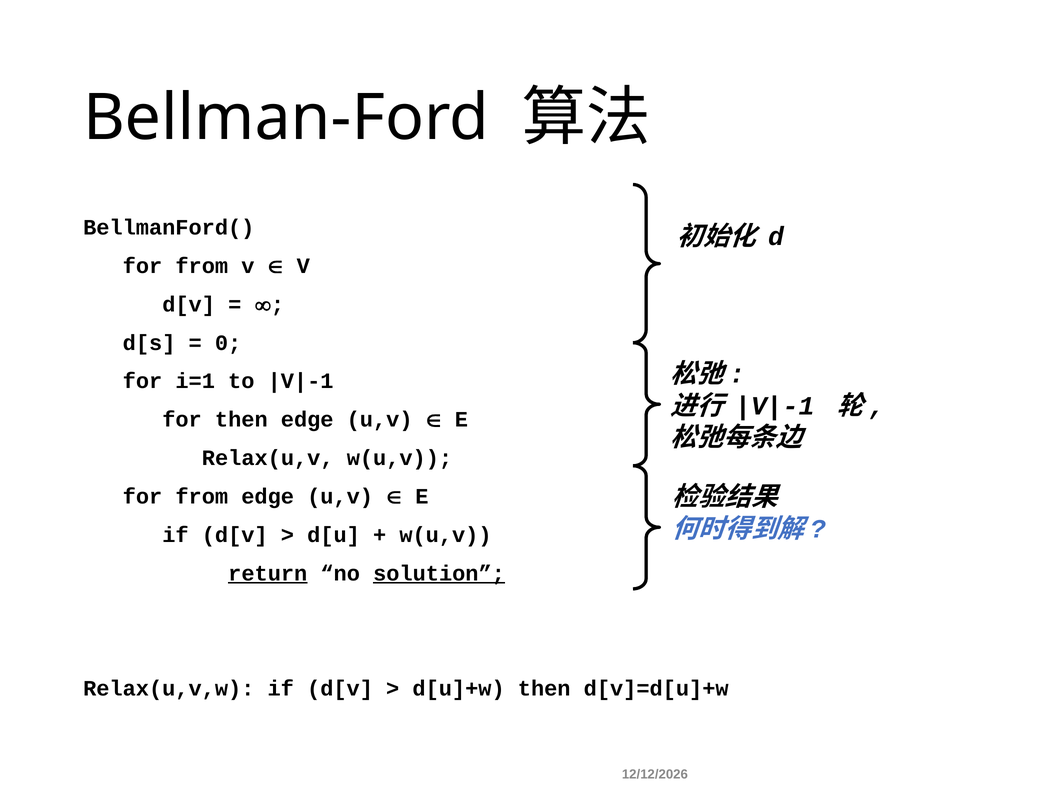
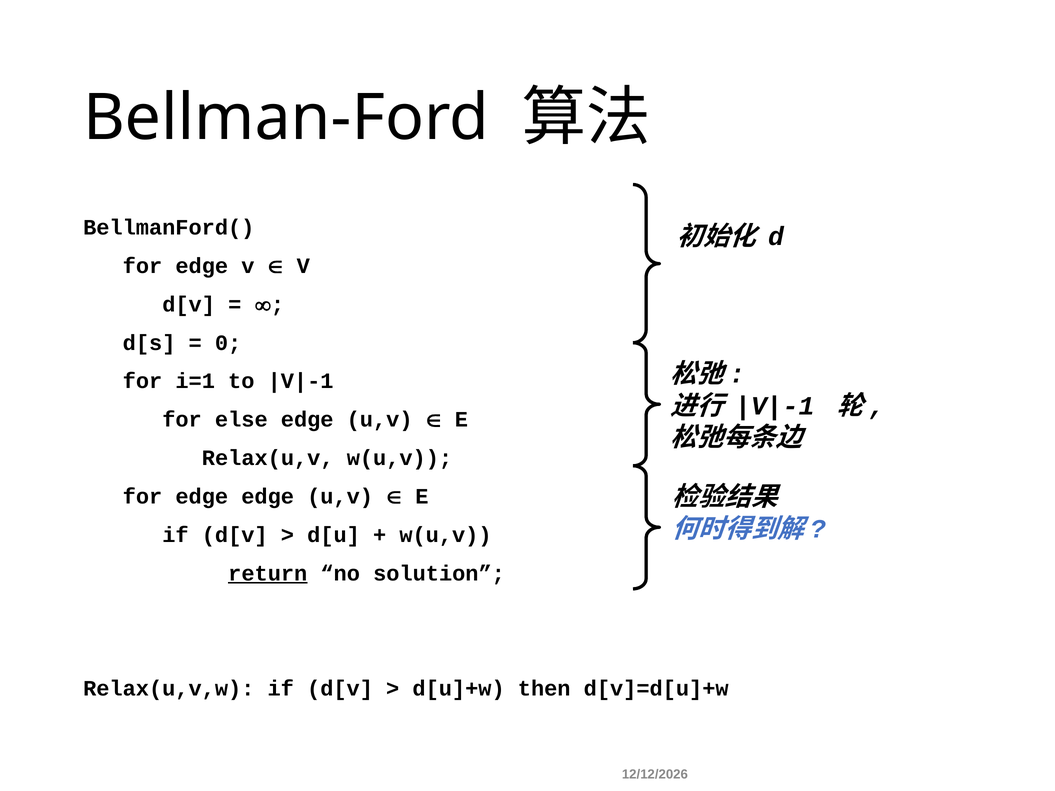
from: from -> edge (202, 266)
for then: then -> else (241, 420)
from: from -> edge (202, 497)
solution underline: present -> none (439, 573)
